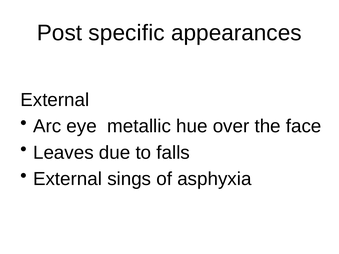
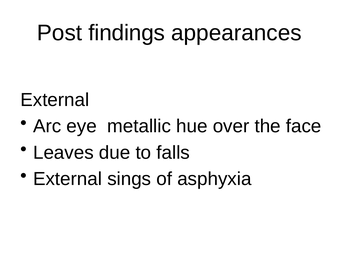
specific: specific -> findings (127, 33)
